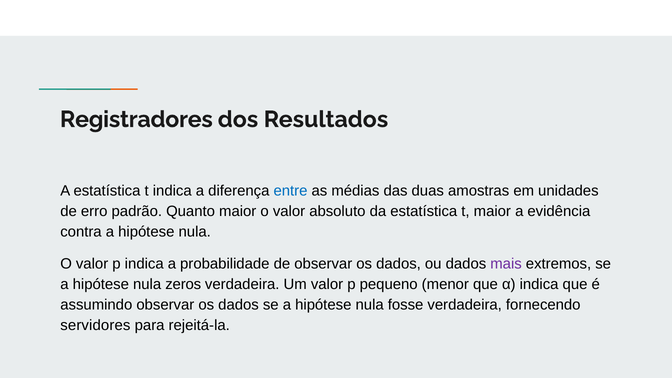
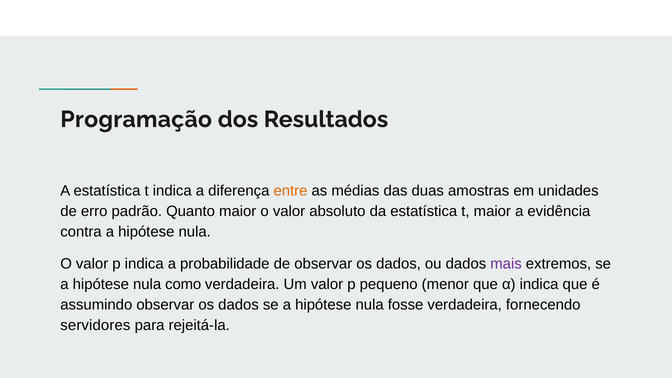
Registradores: Registradores -> Programação (136, 119)
entre colour: blue -> orange (291, 191)
zeros: zeros -> como (183, 284)
